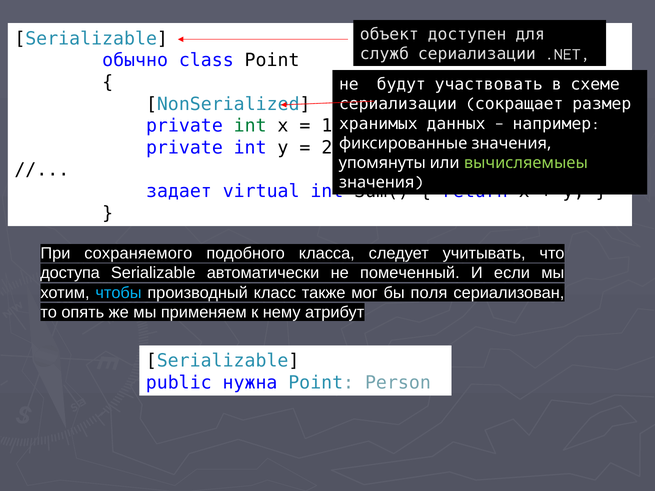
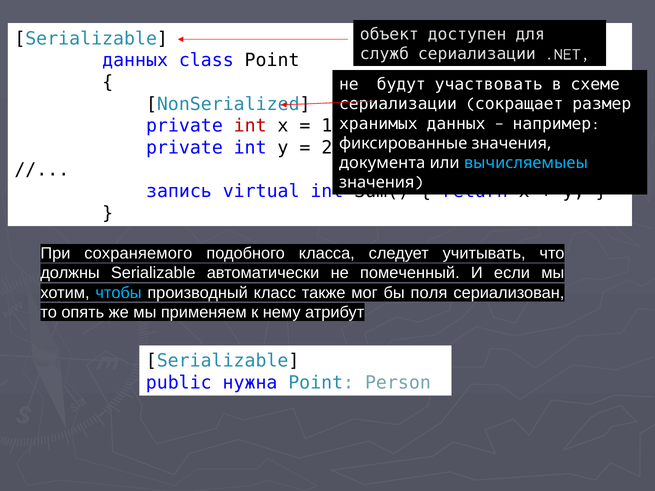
обычно: обычно -> данных (135, 60)
int colour: green -> red (250, 126)
упомянуты: упомянуты -> документа (382, 163)
вычисляемыеы colour: light green -> light blue (526, 163)
задает: задает -> запись (179, 191)
доступа: доступа -> должны (70, 273)
